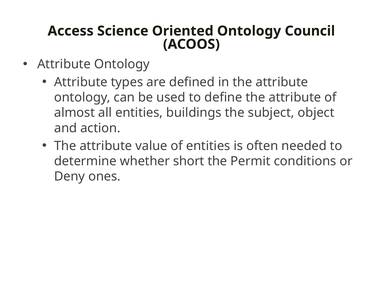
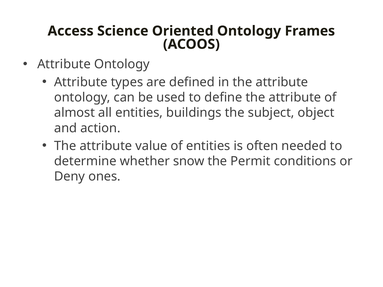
Council: Council -> Frames (310, 31)
short: short -> snow (189, 161)
